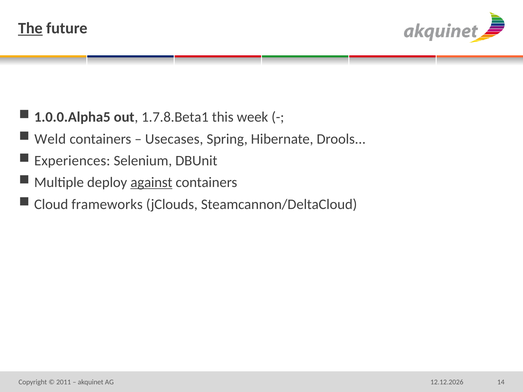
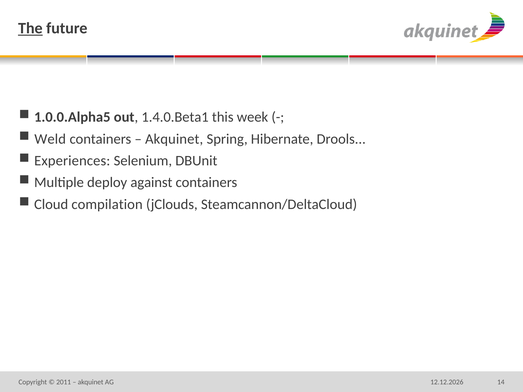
1.7.8.Beta1: 1.7.8.Beta1 -> 1.4.0.Beta1 (175, 117)
Usecases: Usecases -> Akquinet (174, 139)
against underline: present -> none (151, 183)
frameworks: frameworks -> compilation (107, 204)
